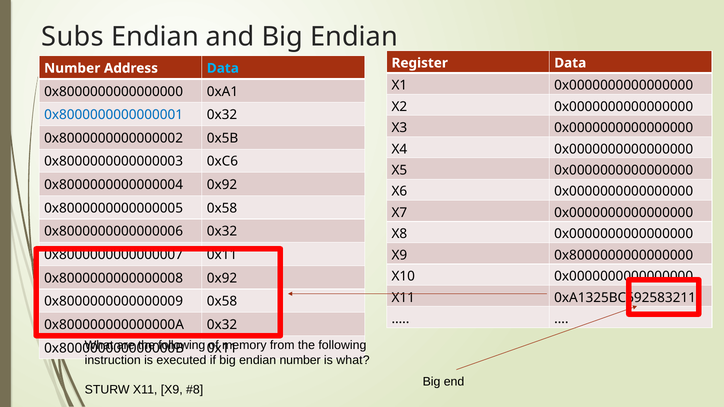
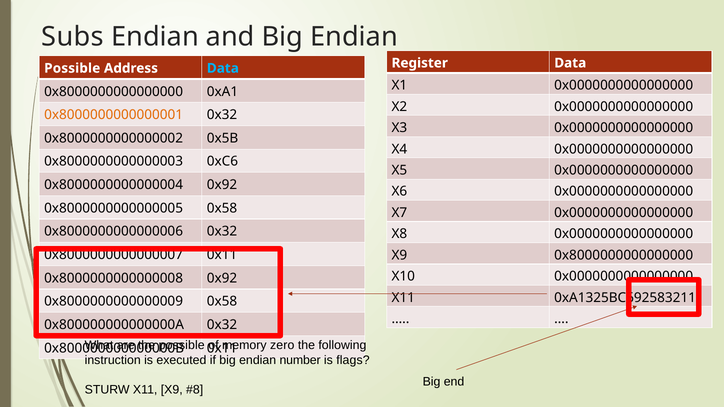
Number: Number -> Possible (72, 68)
0x8000000000000001 colour: blue -> orange (114, 115)
following: following -> possible (182, 346)
from: from -> zero (282, 346)
is what: what -> flags (353, 360)
